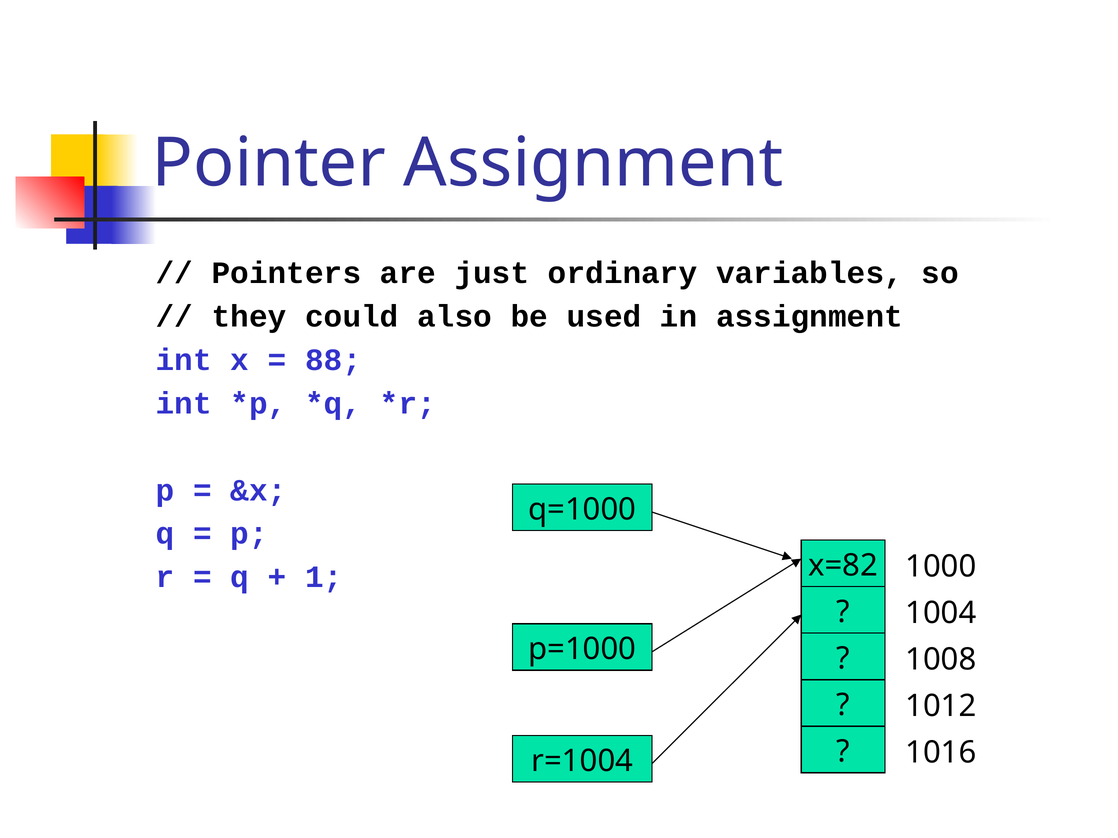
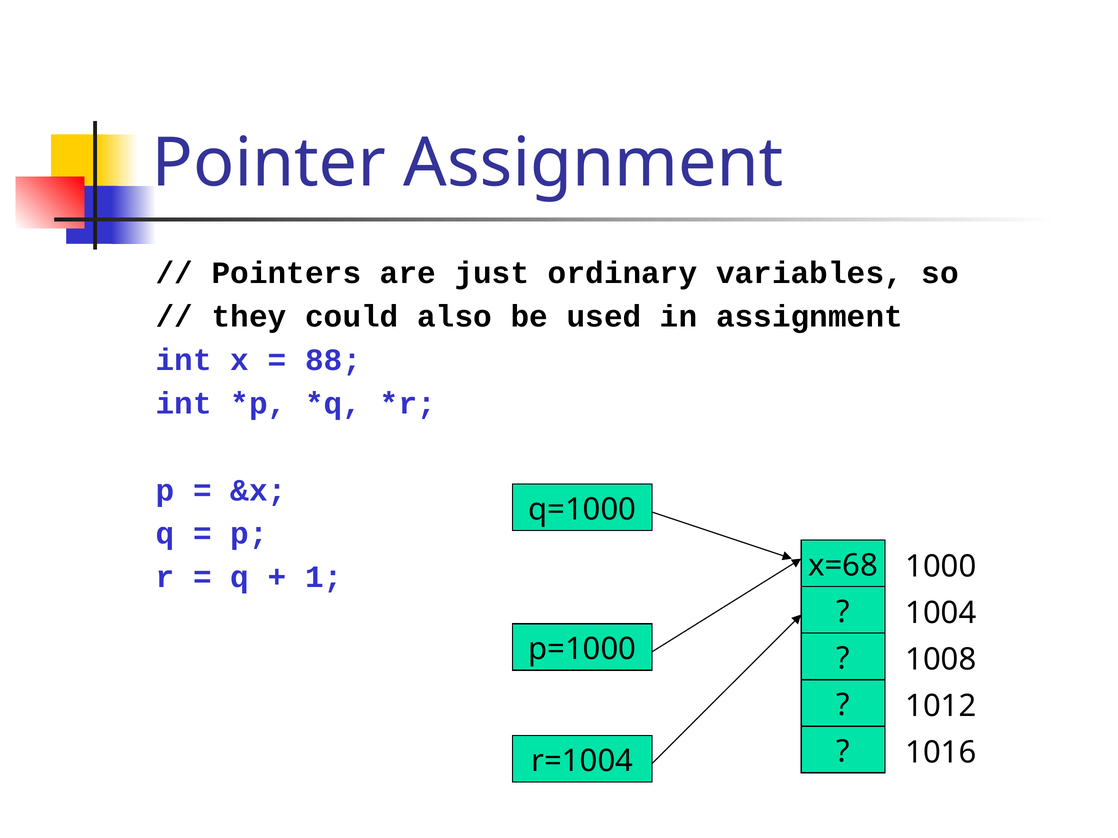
x=82: x=82 -> x=68 (843, 566)
